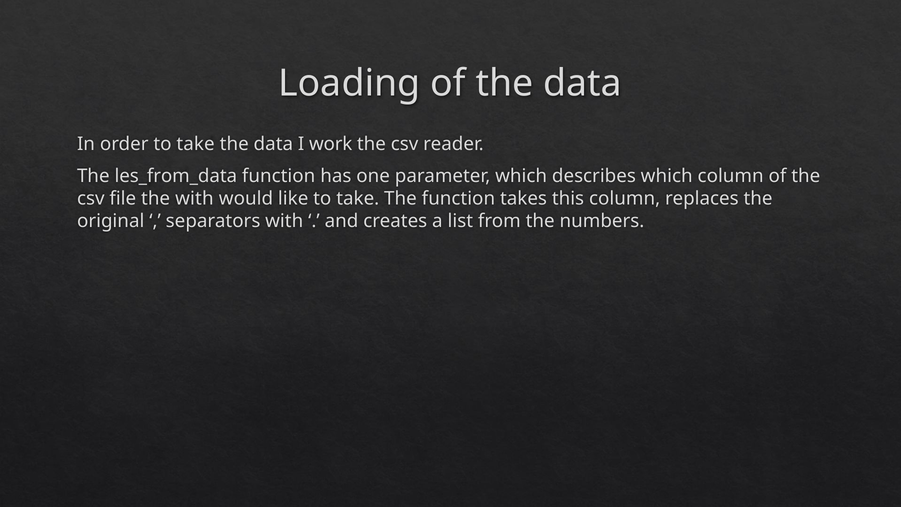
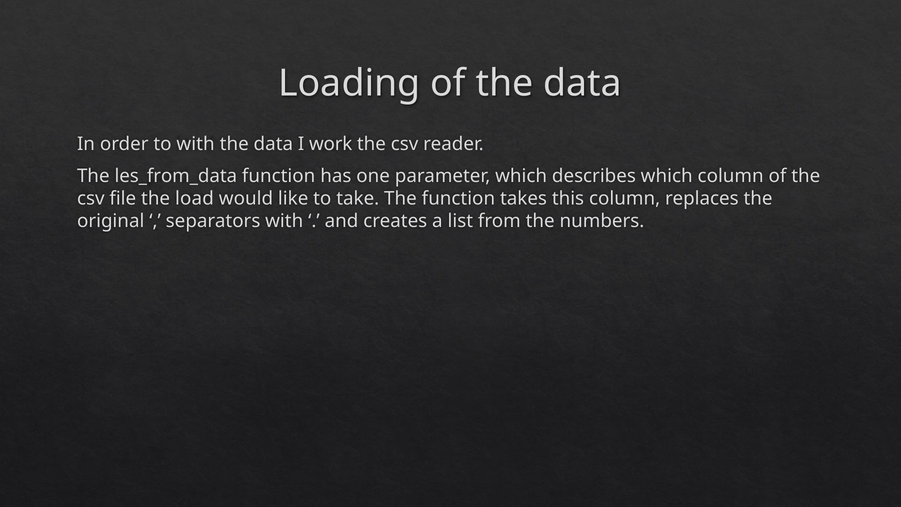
order to take: take -> with (196, 144)
the with: with -> load (194, 198)
